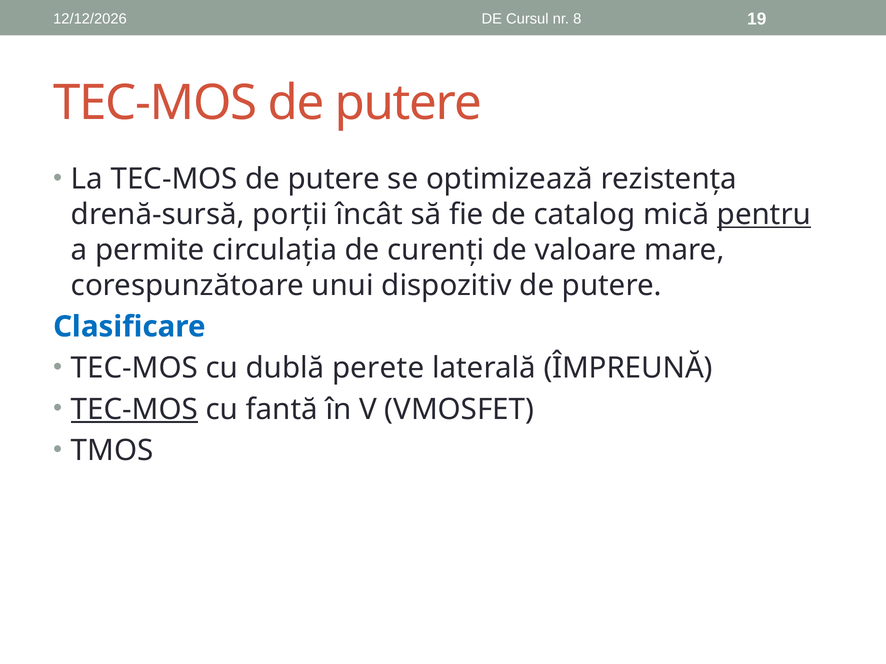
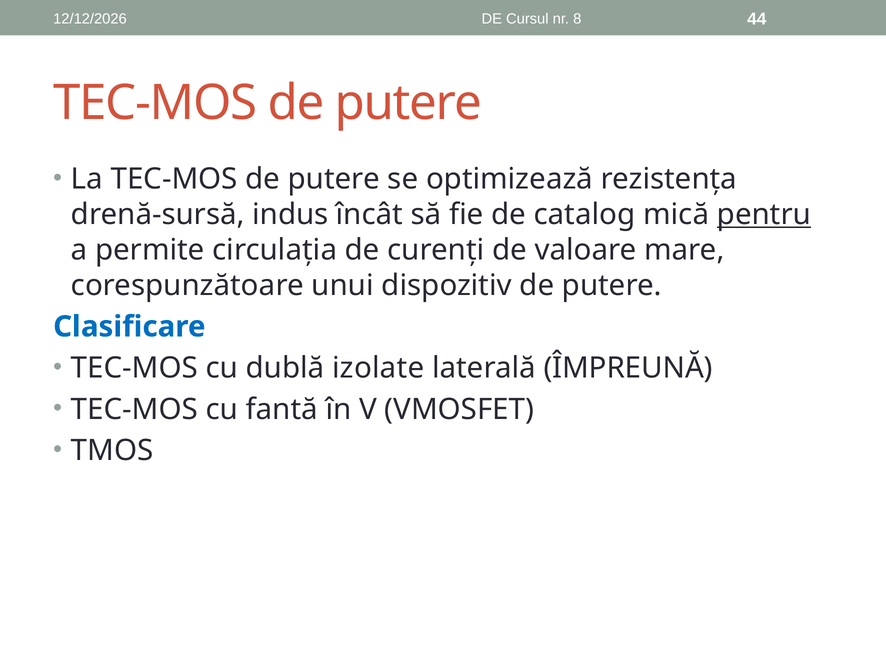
19: 19 -> 44 (757, 19)
porții: porții -> indus (290, 215)
perete: perete -> izolate (378, 368)
TEC-MOS underline: present -> none (134, 410)
